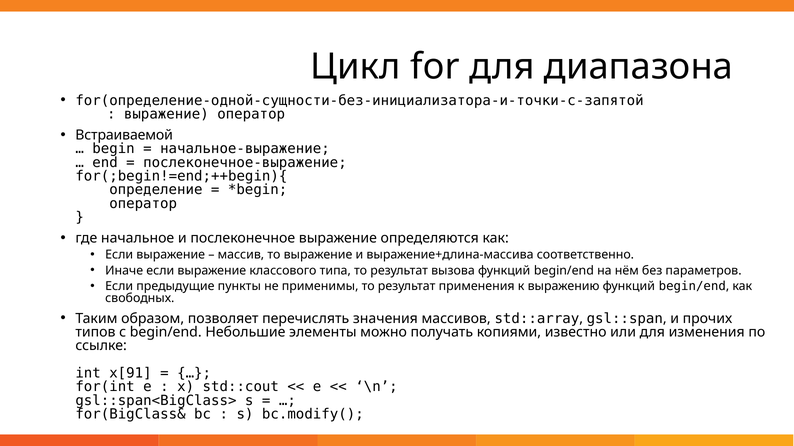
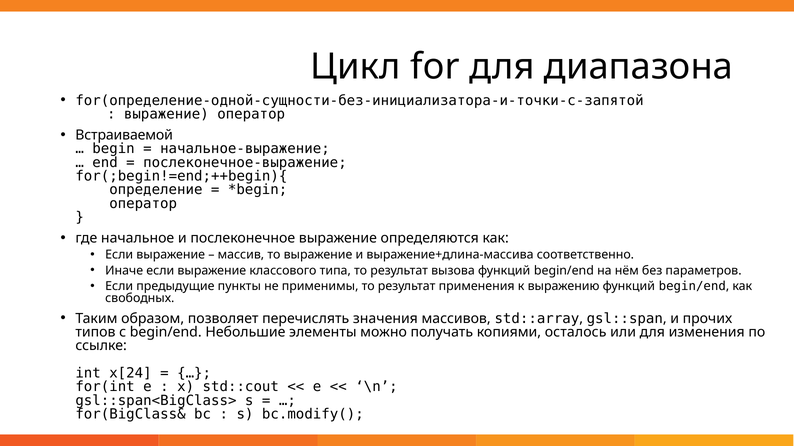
известно: известно -> осталось (576, 333)
x[91: x[91 -> x[24 (130, 374)
